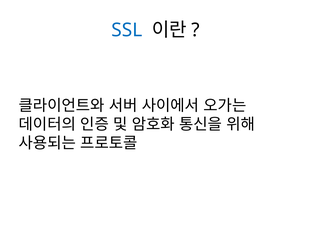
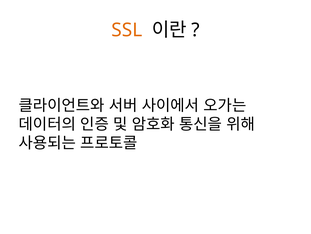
SSL colour: blue -> orange (127, 30)
